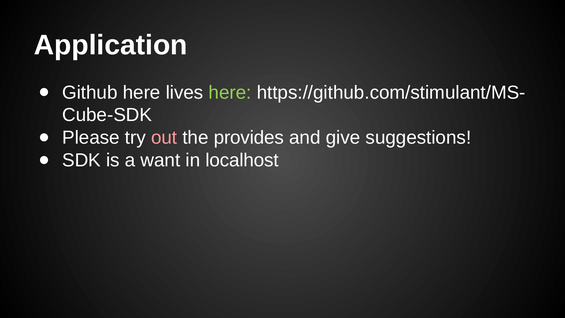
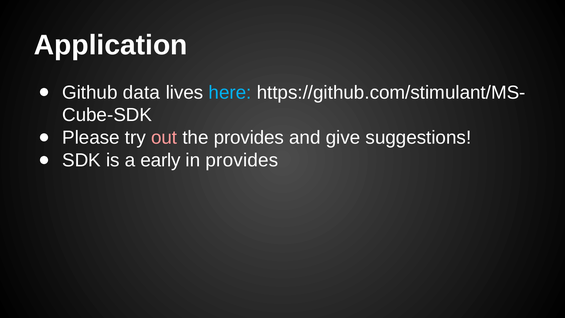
Github here: here -> data (142, 92)
here colour: light green -> light blue (230, 92)
want: want -> early (160, 160)
in localhost: localhost -> provides (242, 160)
